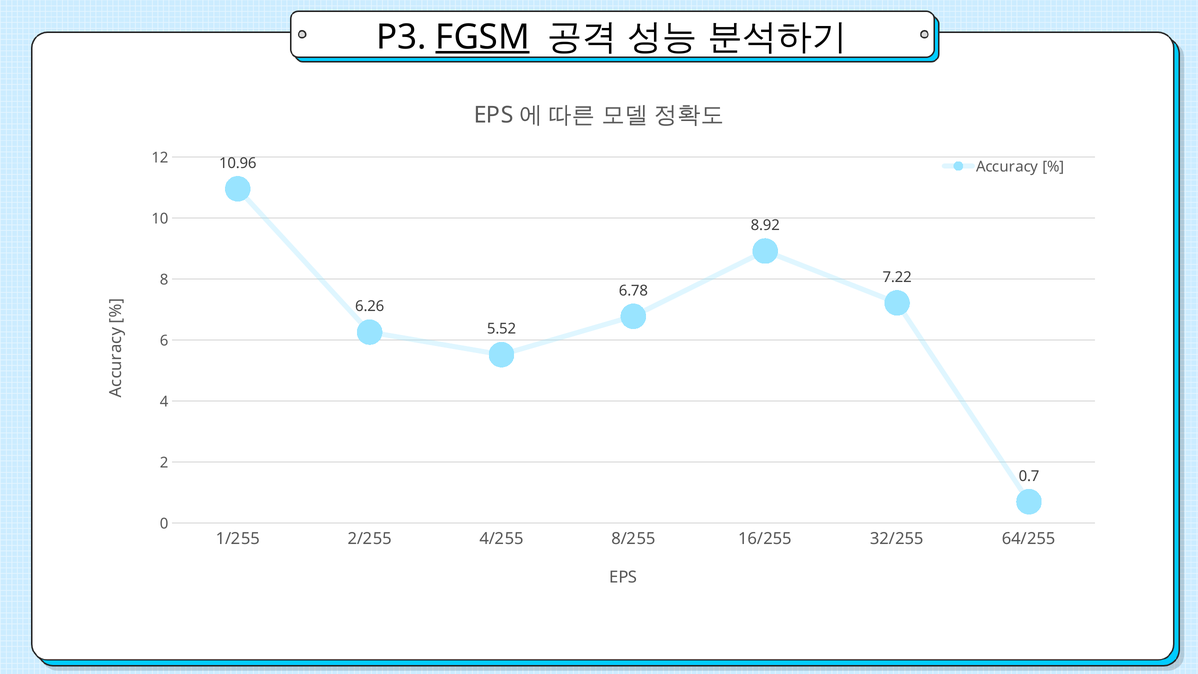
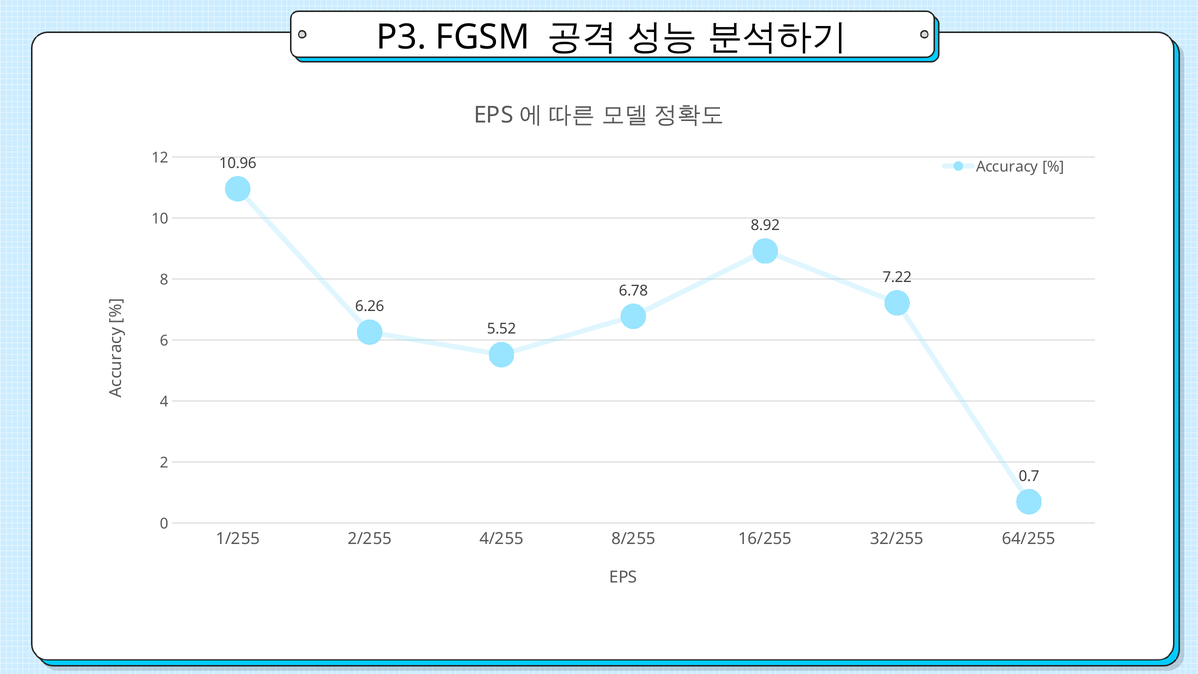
FGSM underline: present -> none (483, 37)
